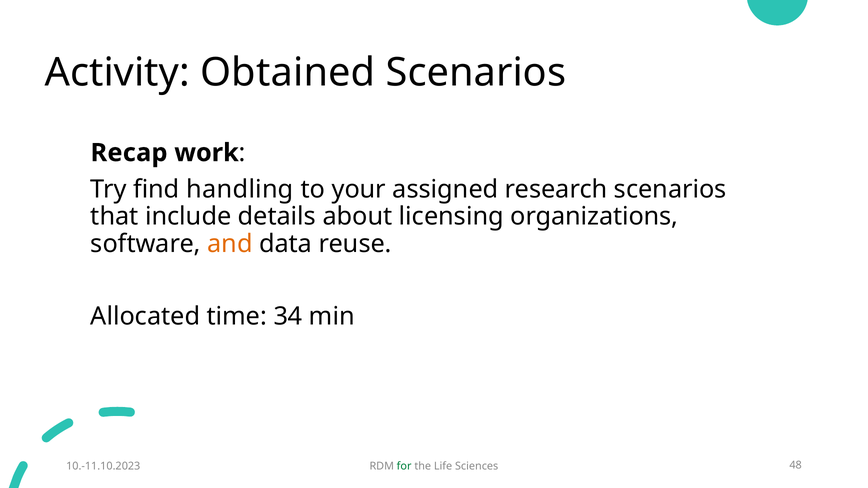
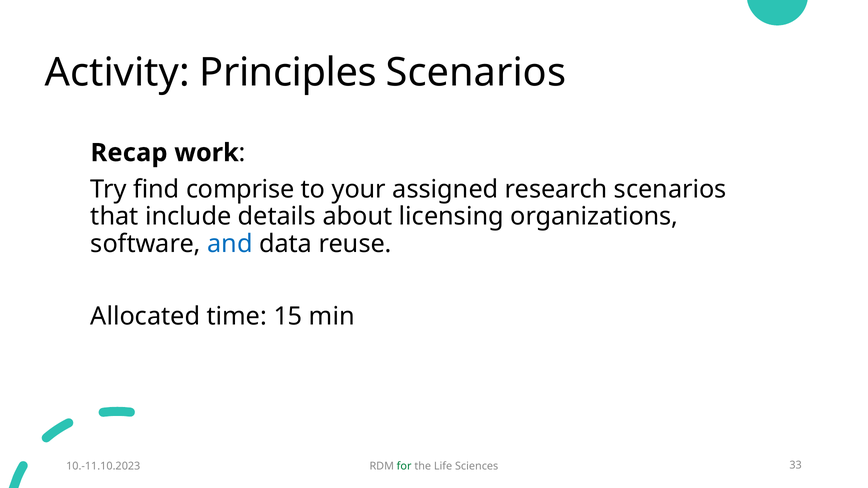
Obtained: Obtained -> Principles (288, 73)
handling: handling -> comprise (240, 189)
and colour: orange -> blue (230, 244)
34: 34 -> 15 (288, 317)
48: 48 -> 33 (796, 465)
